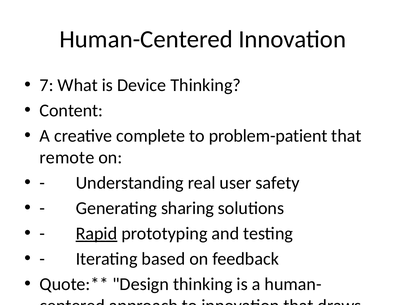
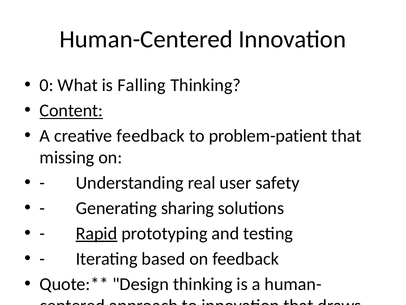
7: 7 -> 0 (47, 85)
Device: Device -> Falling (142, 85)
Content underline: none -> present (71, 110)
creative complete: complete -> feedback (151, 136)
remote: remote -> missing (67, 157)
